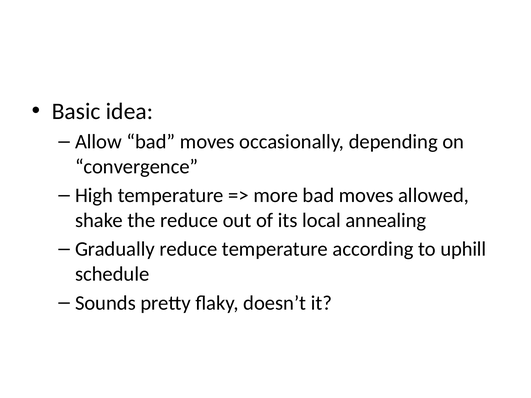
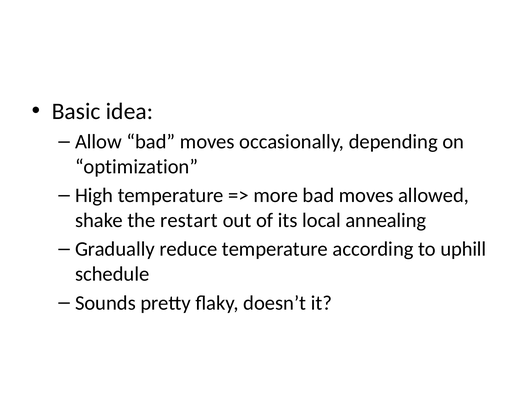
convergence: convergence -> optimization (137, 167)
the reduce: reduce -> restart (189, 220)
